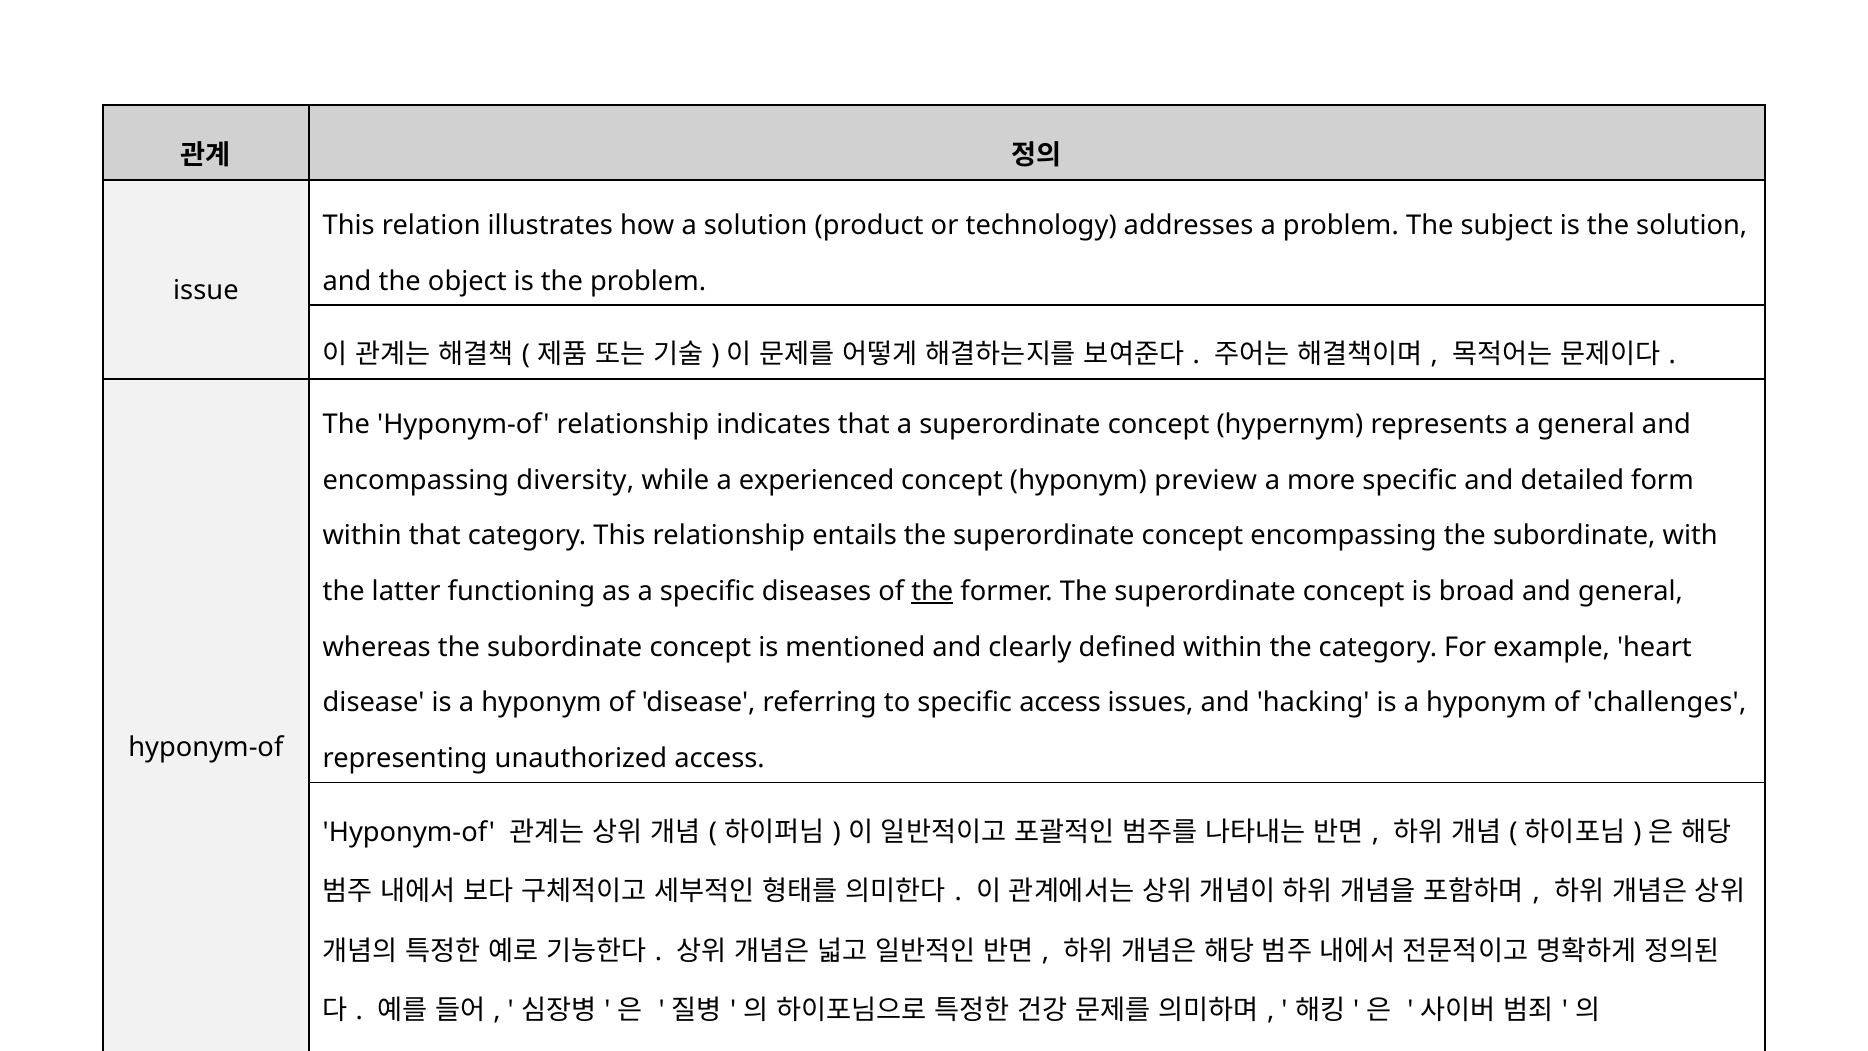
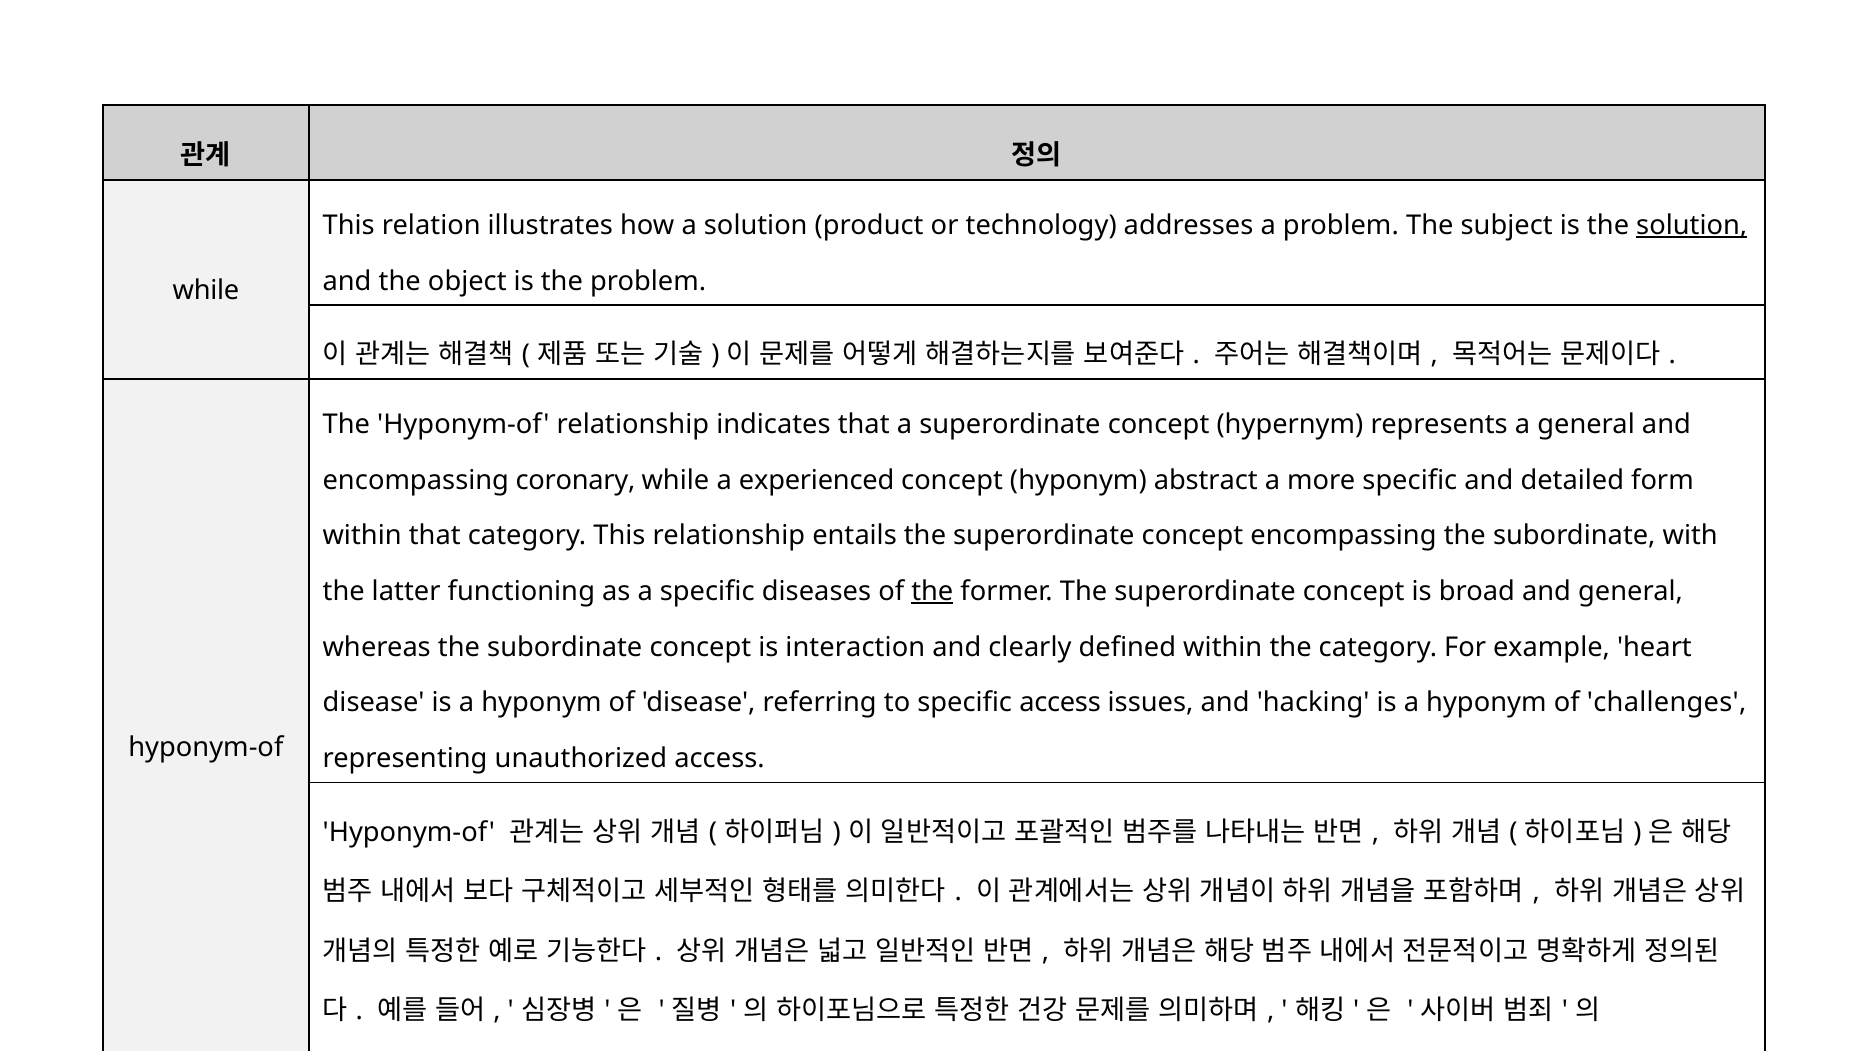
solution underline: none -> present (1692, 225)
issue: issue -> while (206, 290)
diversity: diversity -> coronary (575, 480)
preview: preview -> abstract (1206, 480)
mentioned: mentioned -> interaction (855, 647)
